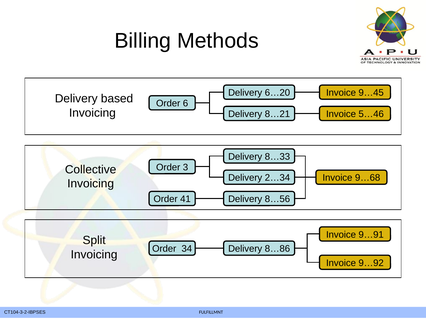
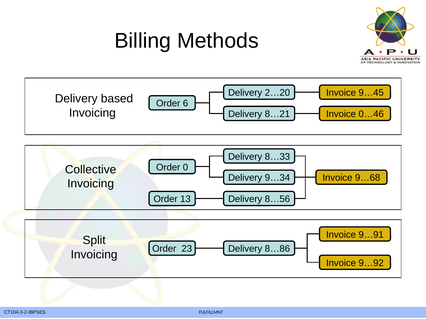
6…20: 6…20 -> 2…20 (277, 93)
5…46: 5…46 -> 0…46 (371, 114)
3: 3 -> 0 (185, 167)
2…34: 2…34 -> 9…34 (277, 178)
41: 41 -> 13 (185, 199)
34: 34 -> 23 (187, 249)
